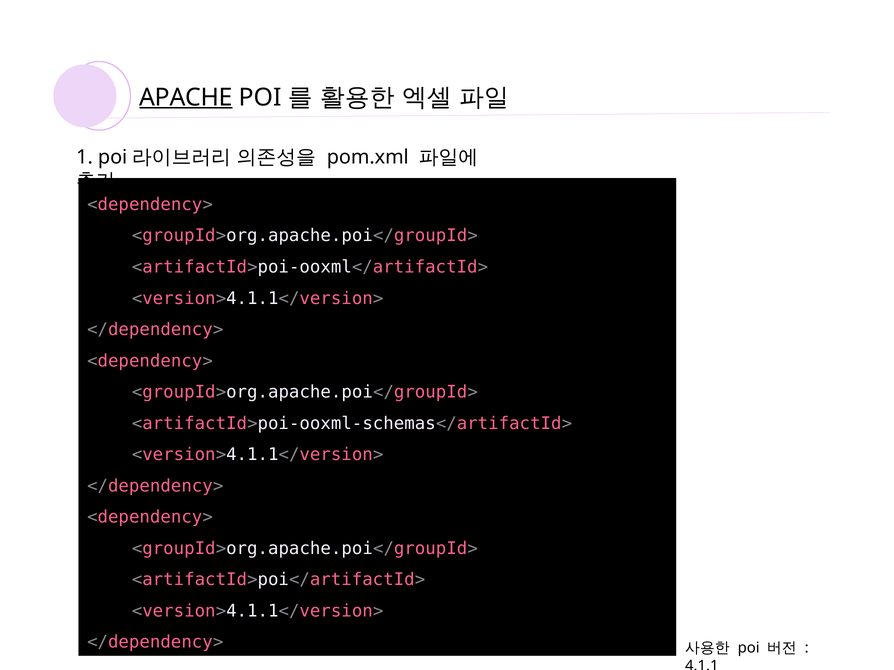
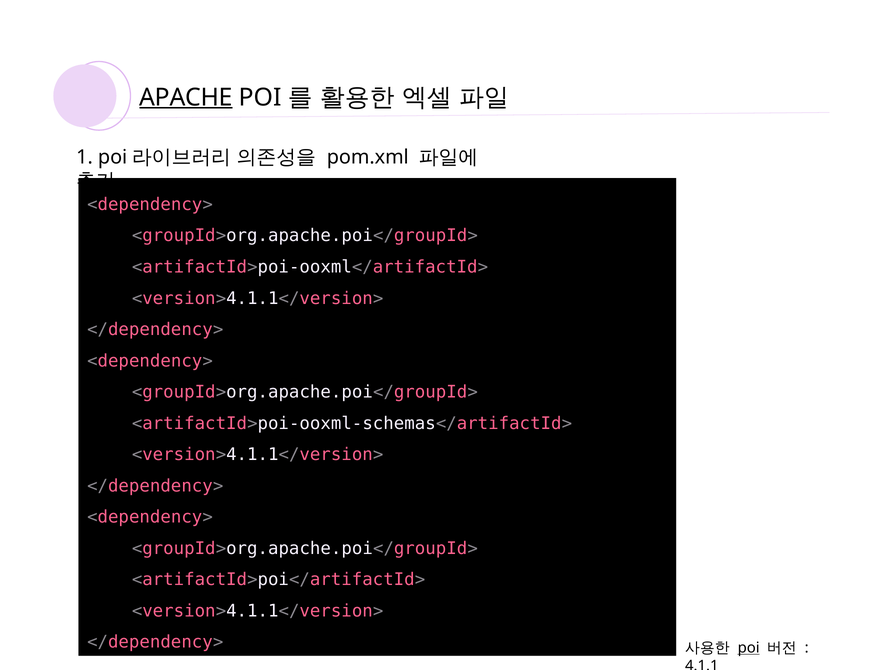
poi underline: none -> present (749, 648)
